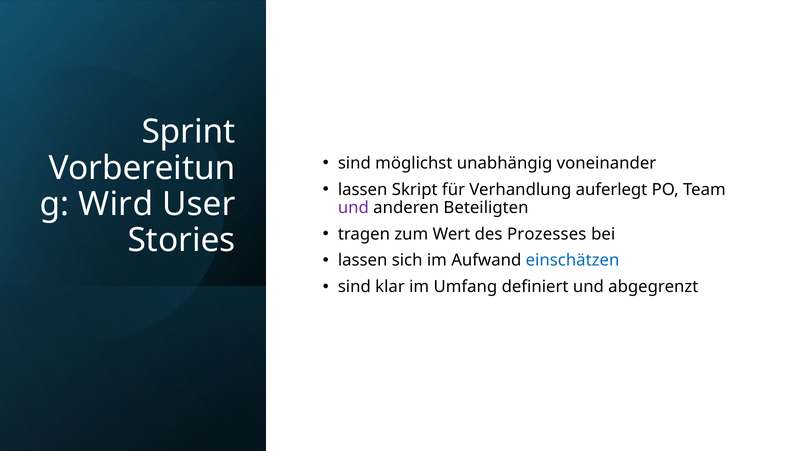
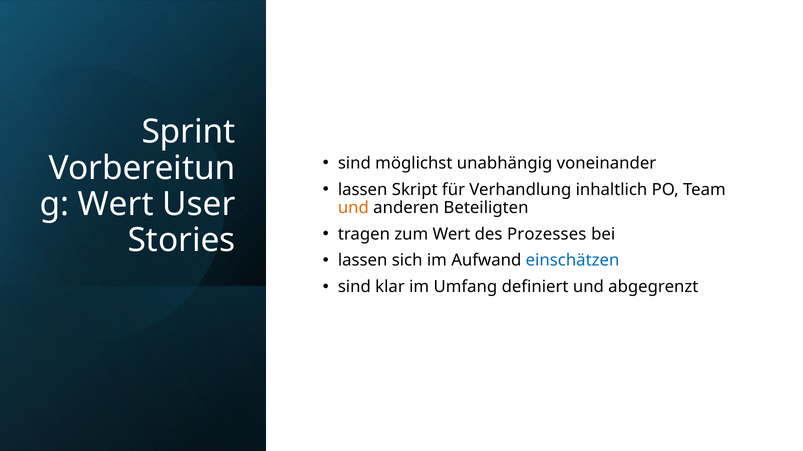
auferlegt: auferlegt -> inhaltlich (611, 190)
Wird: Wird -> Wert (116, 204)
und colour: purple -> orange (353, 208)
